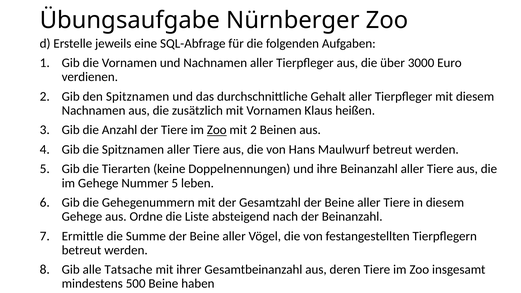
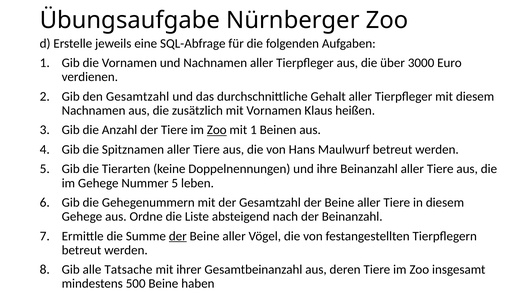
den Spitznamen: Spitznamen -> Gesamtzahl (138, 96)
mit 2: 2 -> 1 (253, 130)
der underline: none -> present (178, 236)
